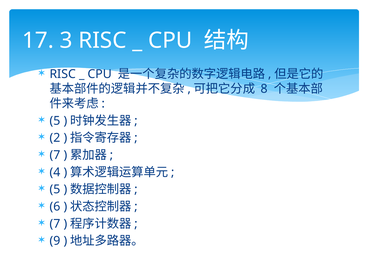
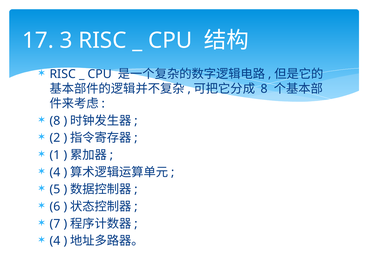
5: 5 -> 8 (55, 121)
7: 7 -> 1 (55, 155)
9: 9 -> 4 (55, 241)
